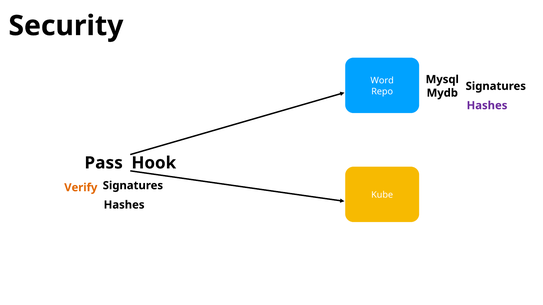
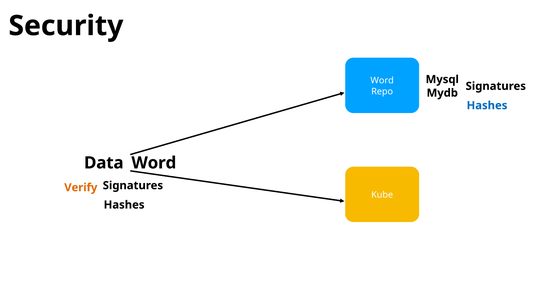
Hashes colour: purple -> blue (487, 106)
Pass: Pass -> Data (104, 163)
Hook: Hook -> Word (154, 163)
